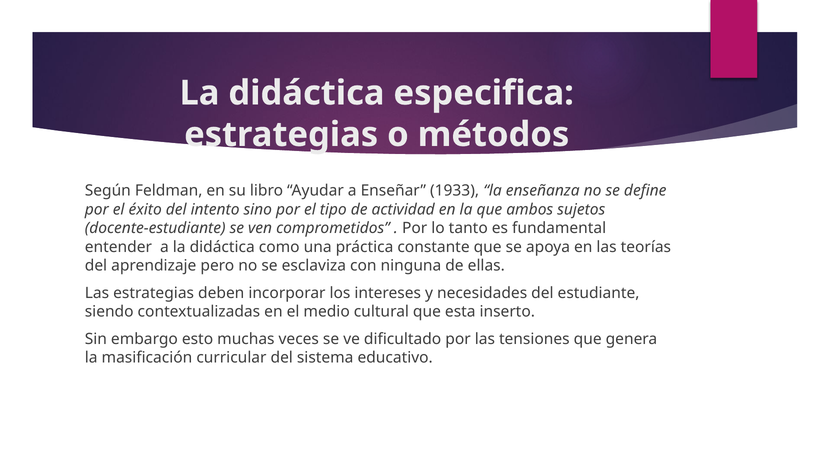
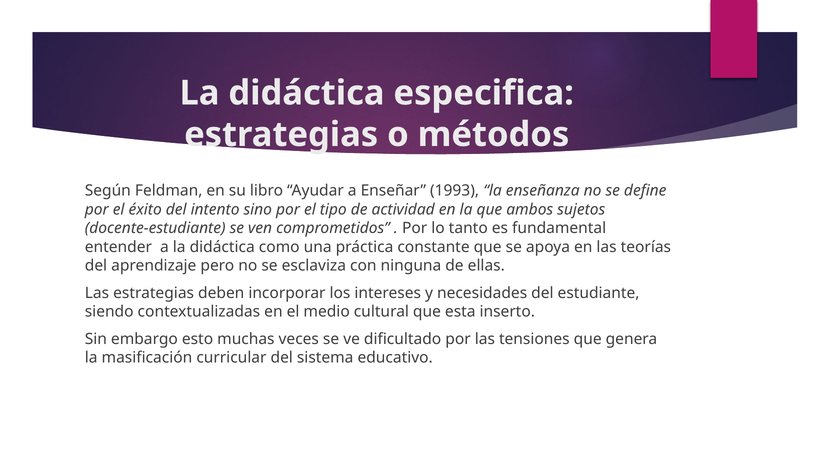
1933: 1933 -> 1993 (455, 191)
